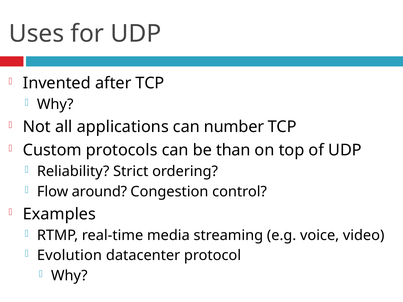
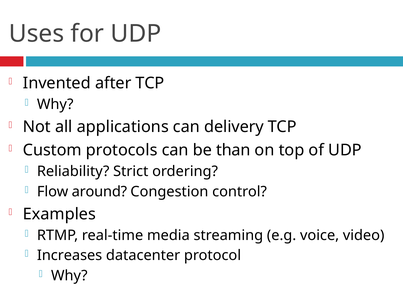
number: number -> delivery (234, 127)
Evolution: Evolution -> Increases (70, 256)
